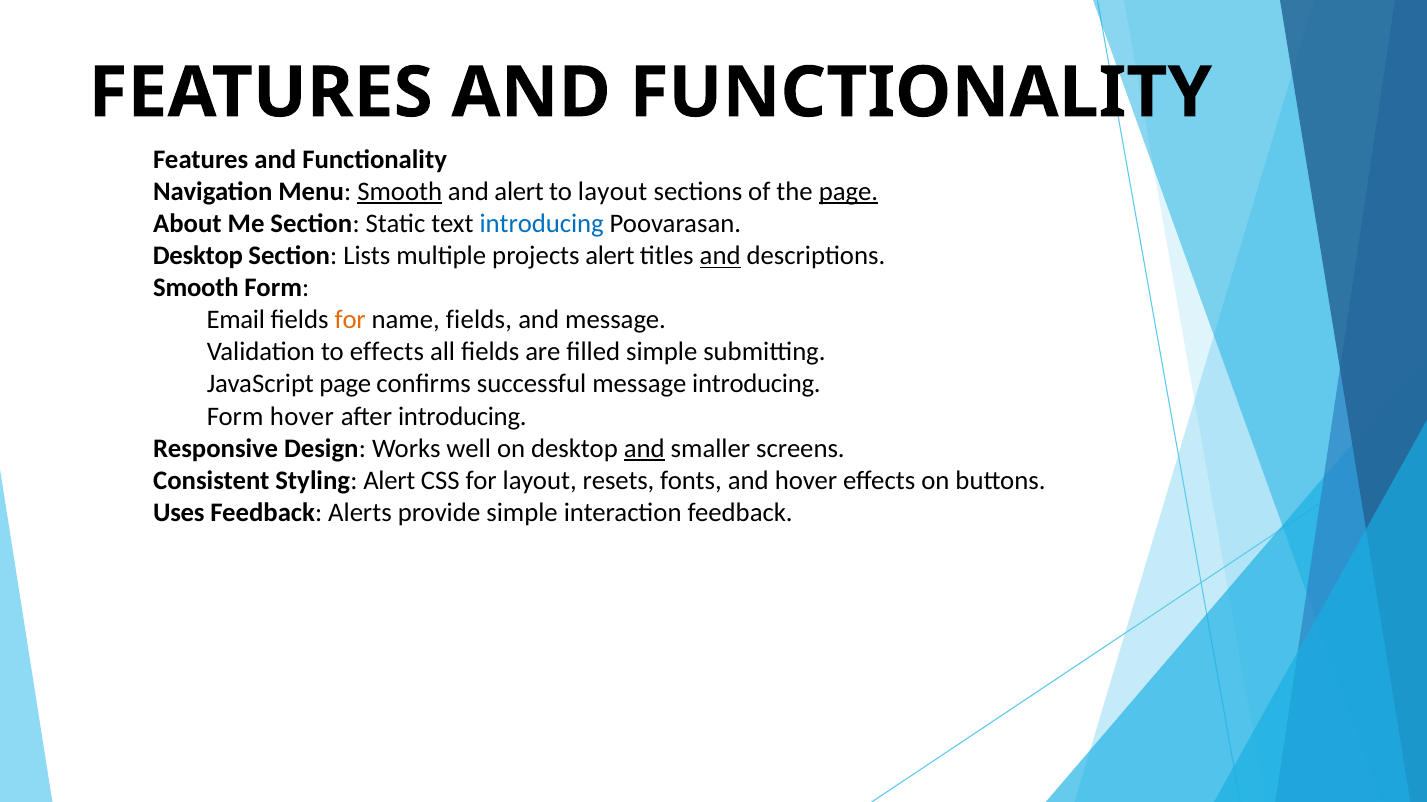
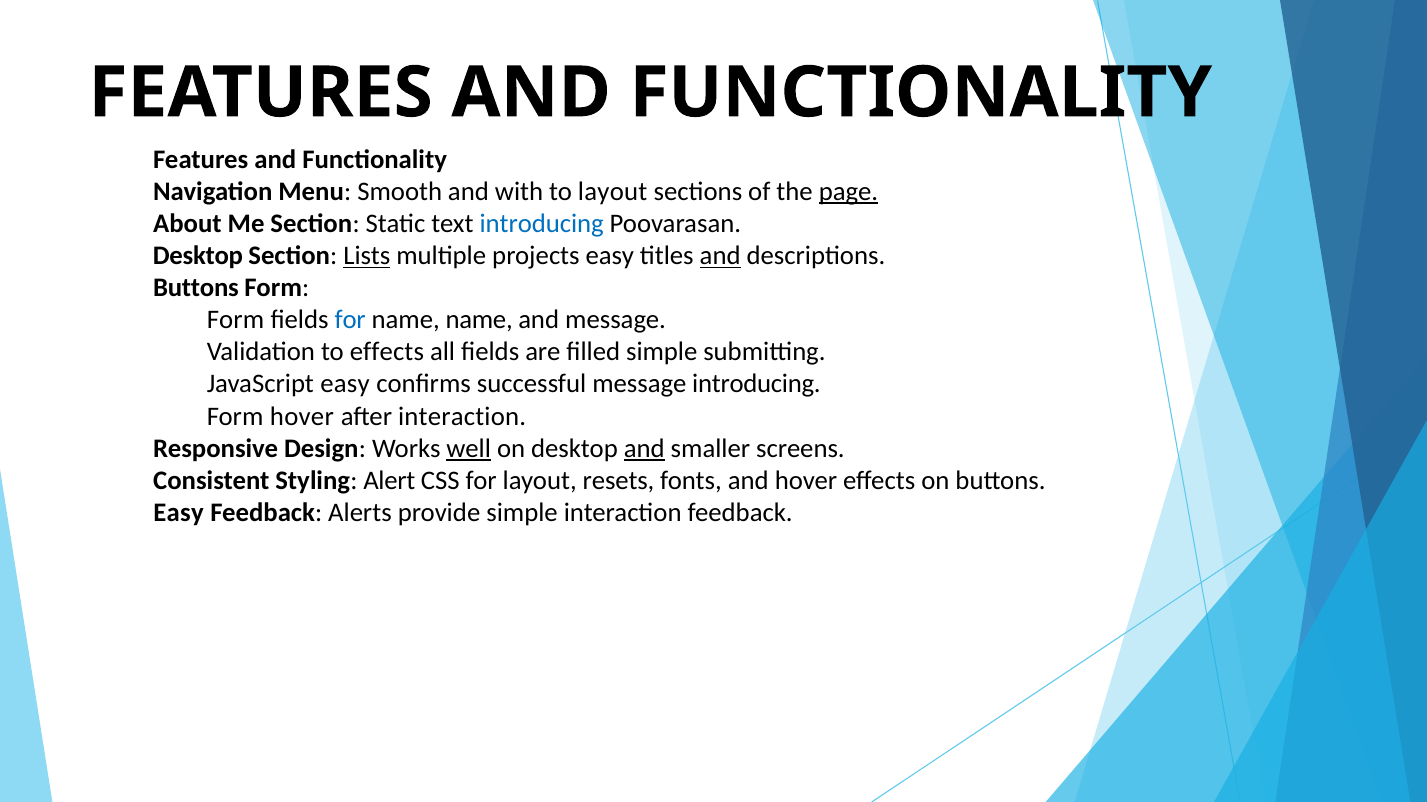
Smooth underline: present -> none (400, 192)
and alert: alert -> with (519, 192)
Lists underline: none -> present (367, 256)
projects alert: alert -> easy (610, 256)
Smooth: Smooth -> Buttons (196, 288)
Email: Email -> Form (236, 320)
for colour: orange -> blue (350, 320)
name fields: fields -> name (479, 320)
JavaScript page: page -> easy (345, 384)
after introducing: introducing -> interaction (462, 417)
well underline: none -> present (469, 449)
Uses: Uses -> Easy (179, 513)
